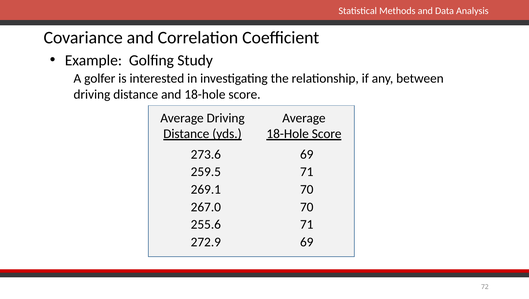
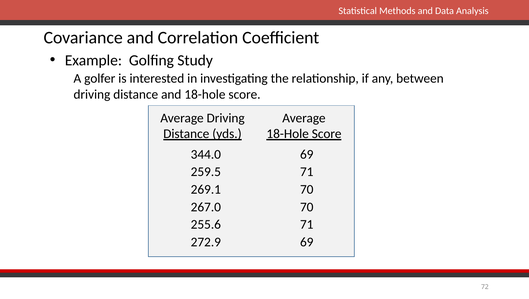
273.6: 273.6 -> 344.0 (206, 154)
